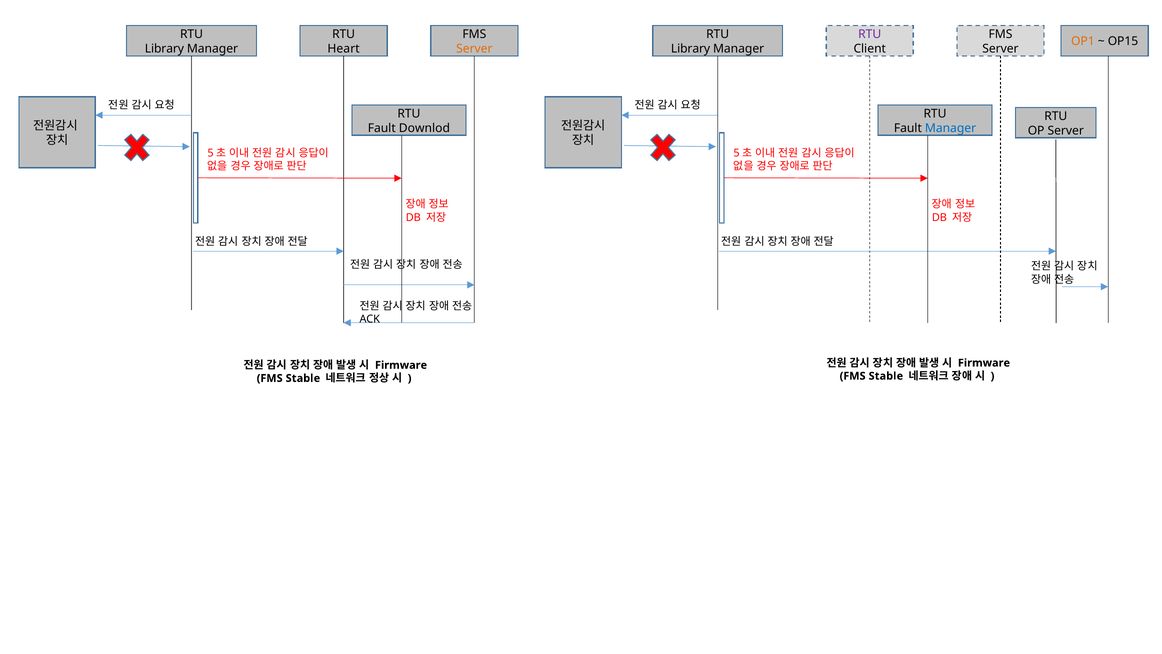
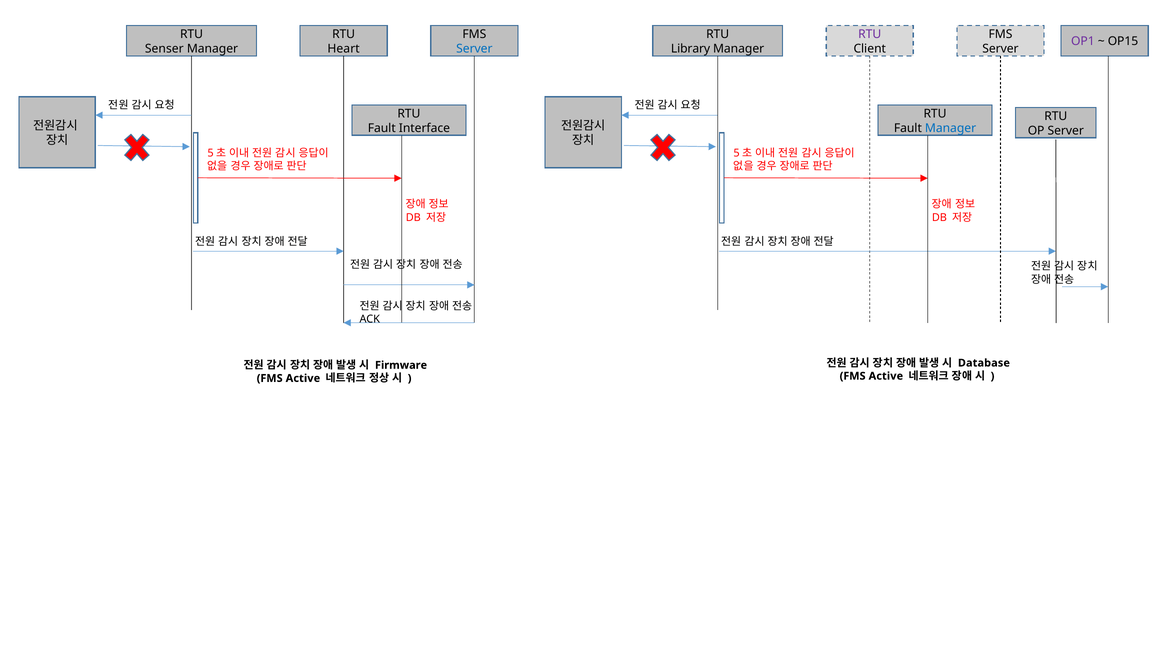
OP1 colour: orange -> purple (1083, 41)
Library: Library -> Senser (164, 49)
Server colour: orange -> blue (474, 49)
Downlod: Downlod -> Interface (424, 128)
Firmware: Firmware -> Database (984, 363)
Stable: Stable -> Active (886, 376)
Stable: Stable -> Active (303, 378)
